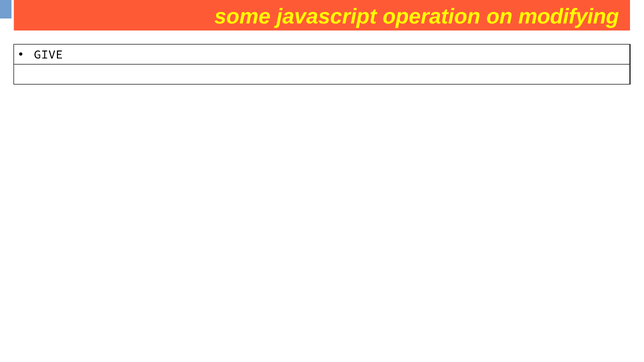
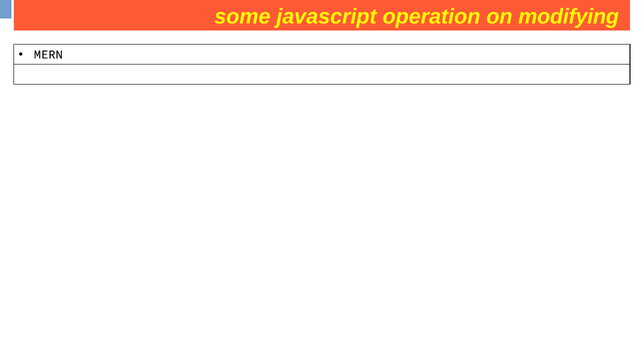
GIVE: GIVE -> MERN (48, 55)
